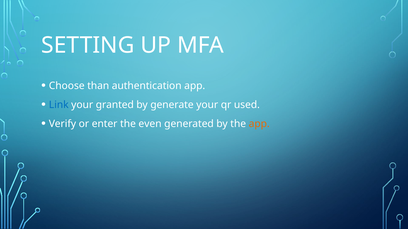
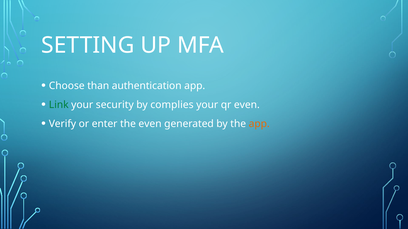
Link colour: blue -> green (59, 105)
granted: granted -> security (115, 105)
generate: generate -> complies (172, 105)
qr used: used -> even (247, 105)
